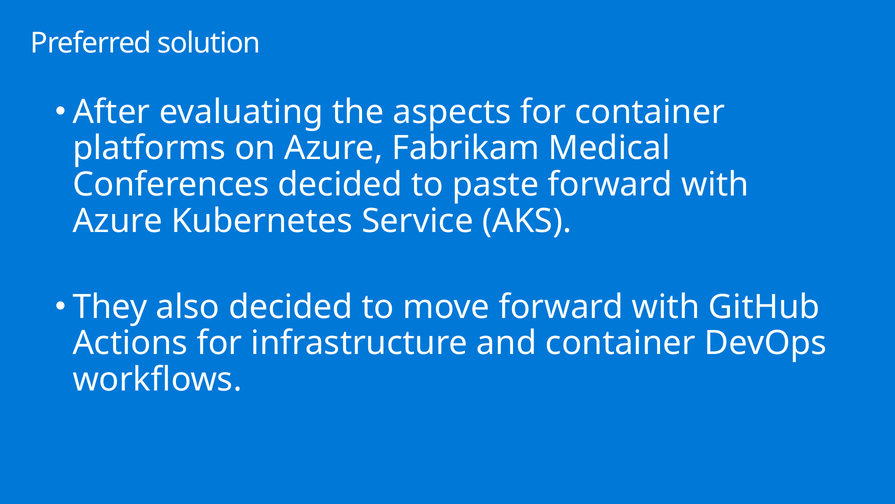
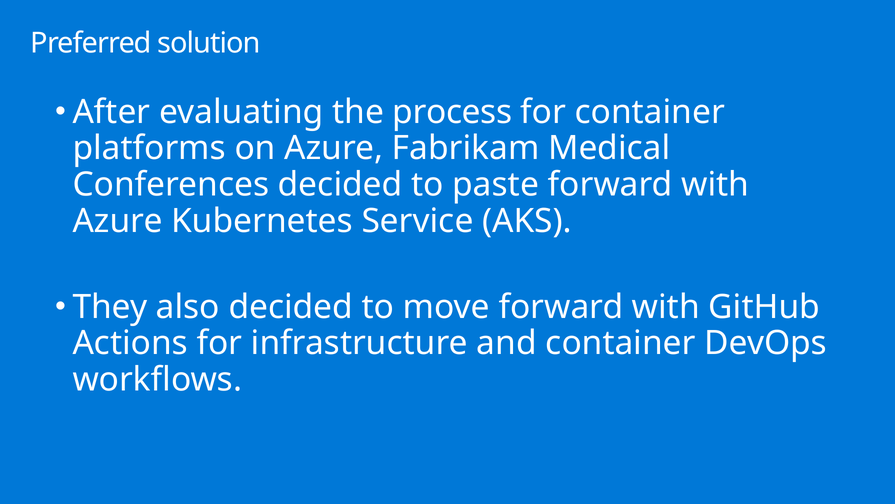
aspects: aspects -> process (452, 112)
